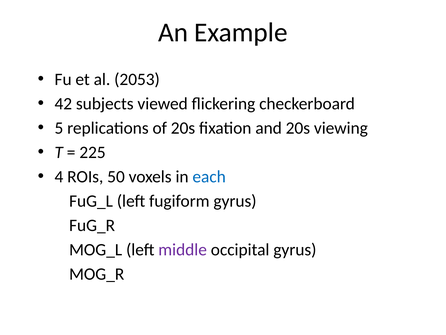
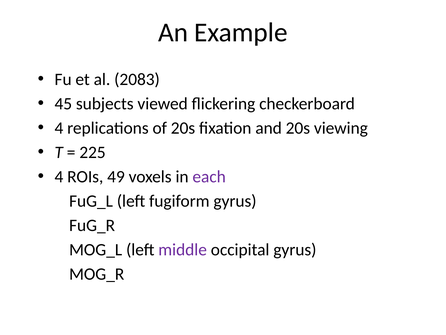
2053: 2053 -> 2083 (137, 79)
42: 42 -> 45 (63, 104)
5: 5 -> 4 (59, 128)
50: 50 -> 49 (116, 176)
each colour: blue -> purple (209, 176)
